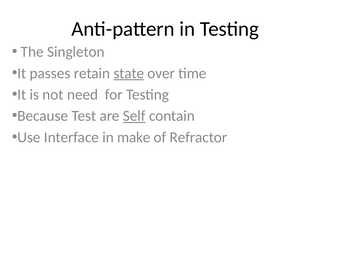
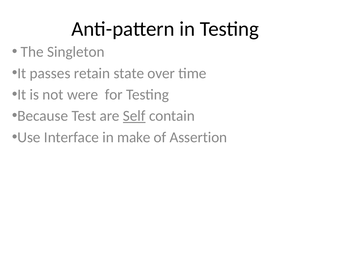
state underline: present -> none (129, 73)
need: need -> were (83, 94)
Refractor: Refractor -> Assertion (198, 137)
